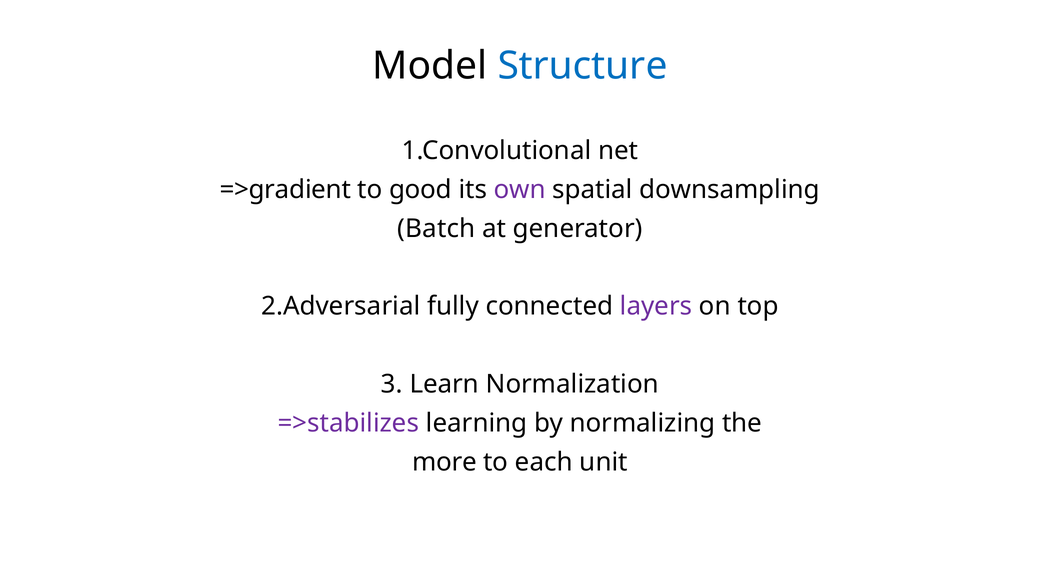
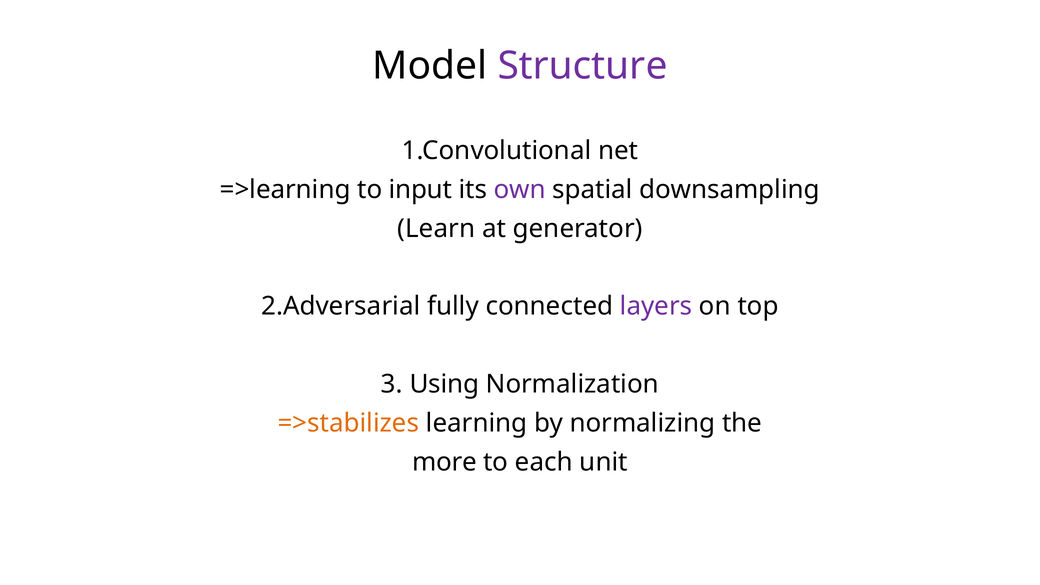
Structure colour: blue -> purple (583, 66)
=>gradient: =>gradient -> =>learning (285, 190)
good: good -> input (421, 190)
Batch: Batch -> Learn (436, 229)
Learn: Learn -> Using (444, 384)
=>stabilizes colour: purple -> orange (348, 423)
